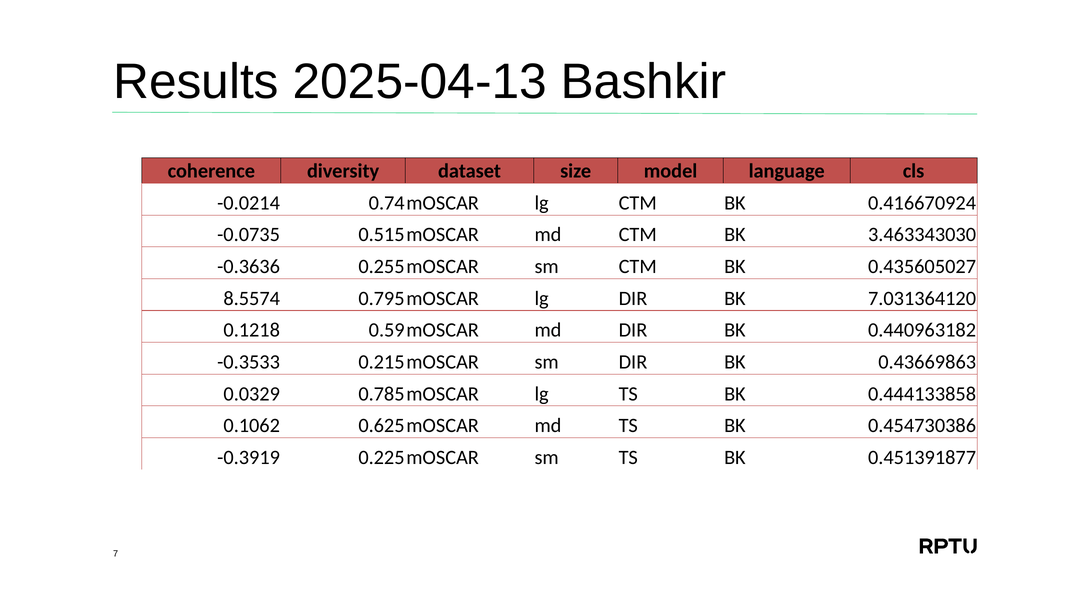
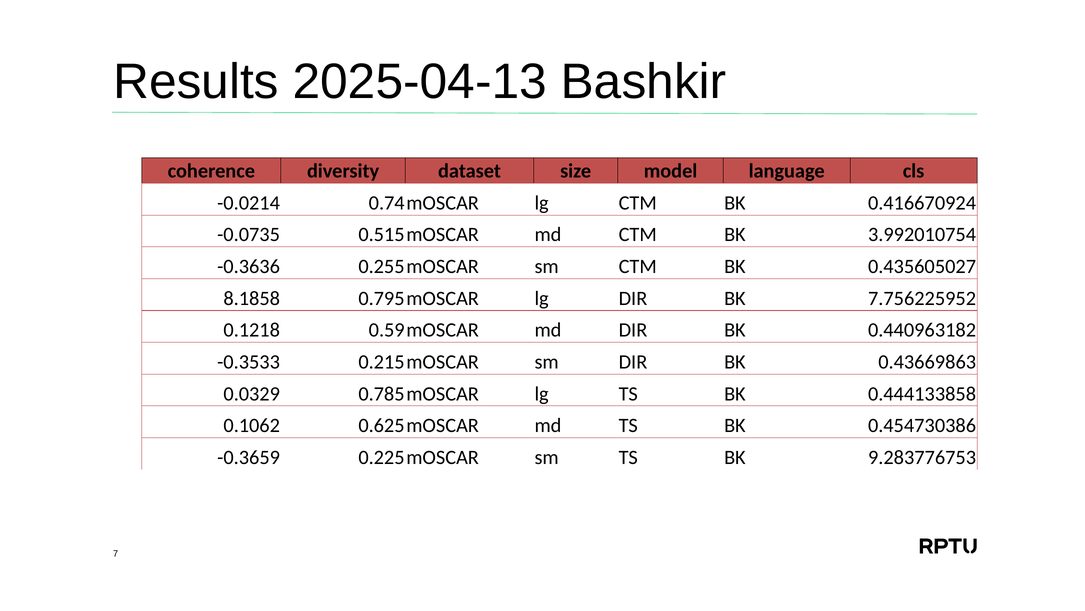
3.463343030: 3.463343030 -> 3.992010754 (922, 234)
8.5574: 8.5574 -> 8.1858 (252, 298)
7.031364120: 7.031364120 -> 7.756225952 (922, 298)
-0.3919: -0.3919 -> -0.3659 (249, 457)
0.451391877: 0.451391877 -> 9.283776753 (922, 457)
